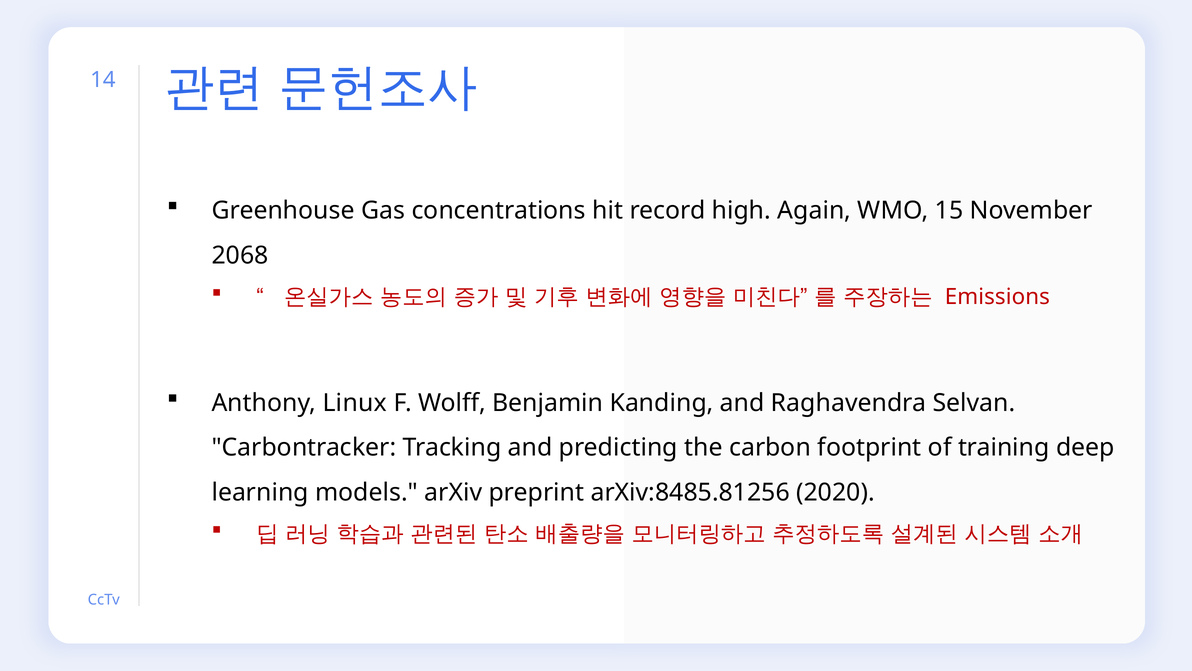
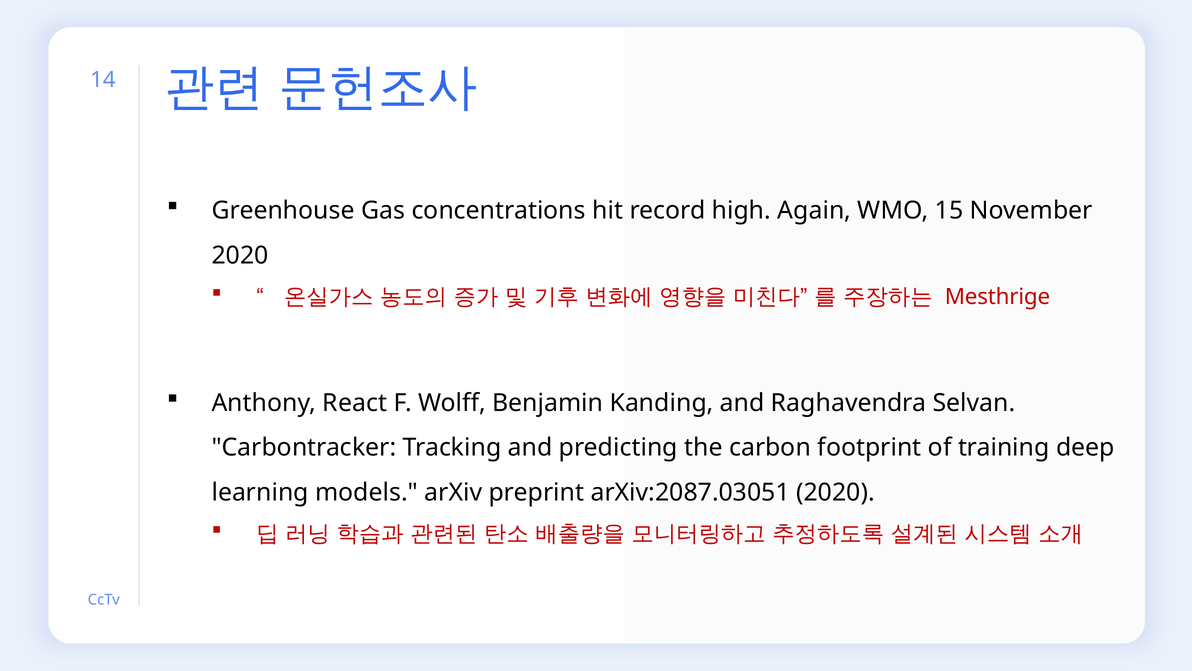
2068: 2068 -> 2020 (240, 255)
Emissions: Emissions -> Mesthrige (997, 297)
Linux: Linux -> React (355, 403)
arXiv:8485.81256: arXiv:8485.81256 -> arXiv:2087.03051 (690, 492)
